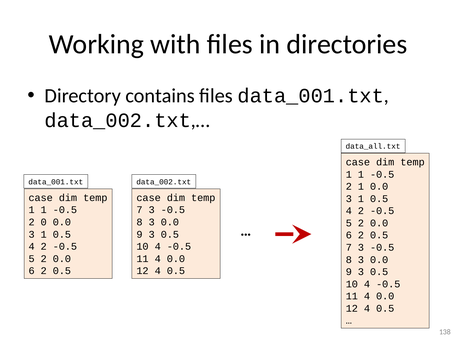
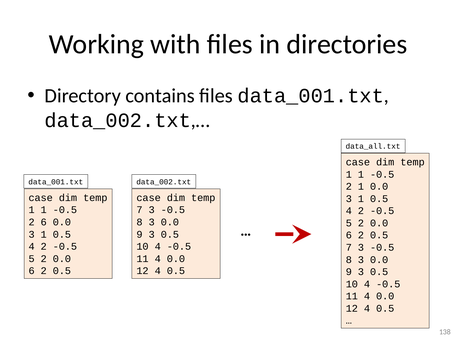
2 0: 0 -> 6 (44, 222)
